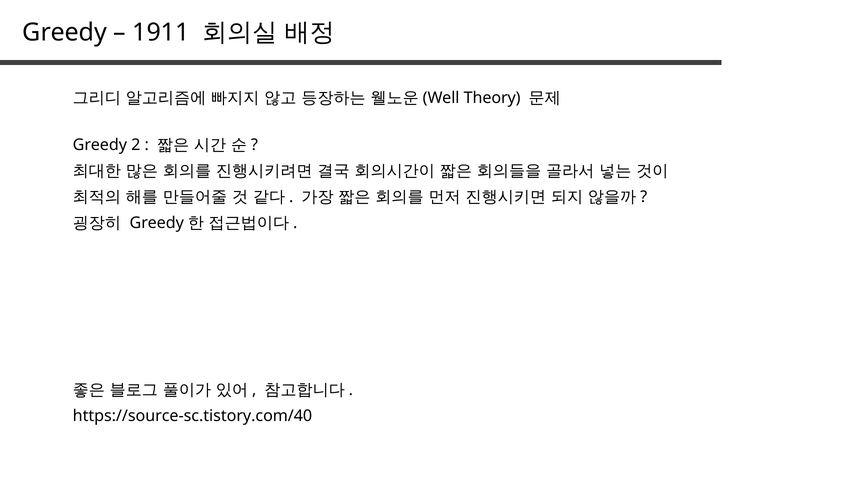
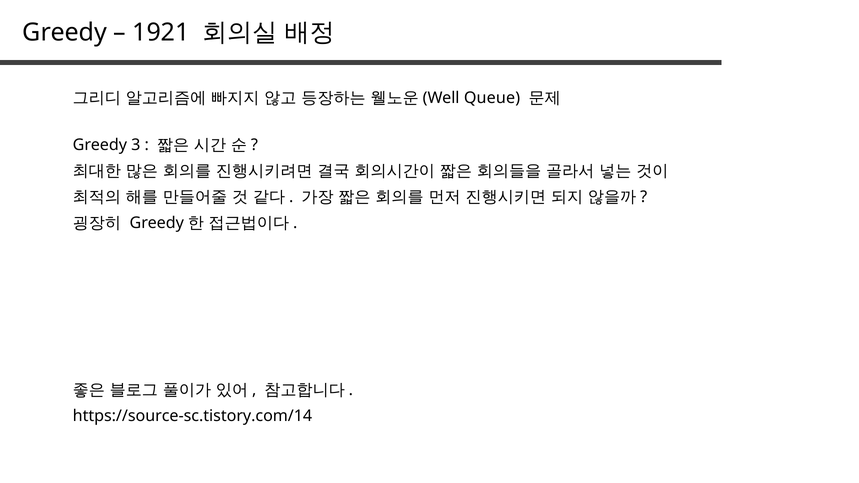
1911: 1911 -> 1921 (161, 32)
Theory: Theory -> Queue (492, 98)
2: 2 -> 3 (136, 145)
https://source-sc.tistory.com/40: https://source-sc.tistory.com/40 -> https://source-sc.tistory.com/14 (192, 416)
